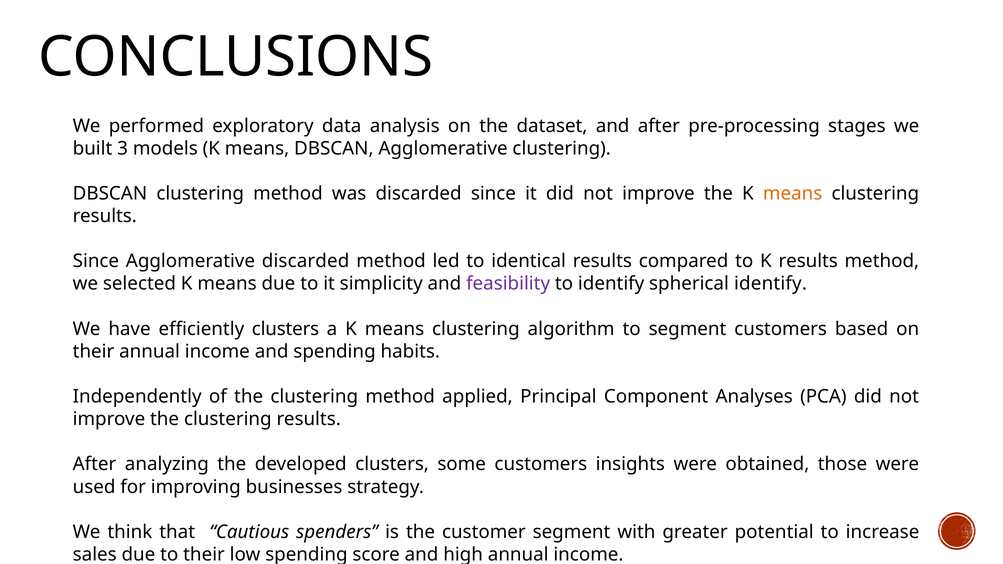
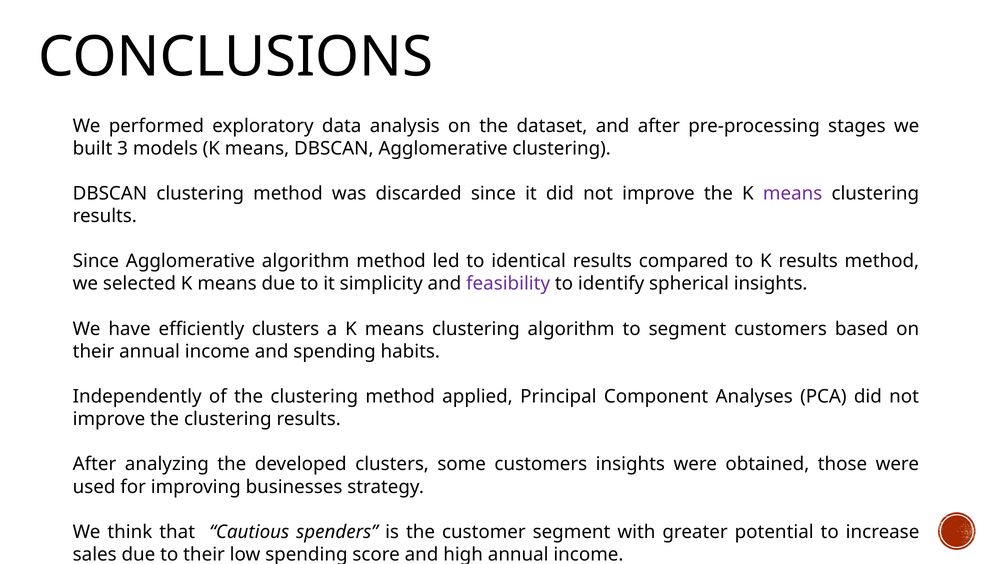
means colour: orange -> purple (793, 194)
Agglomerative discarded: discarded -> algorithm (306, 261)
spherical identify: identify -> insights (771, 284)
